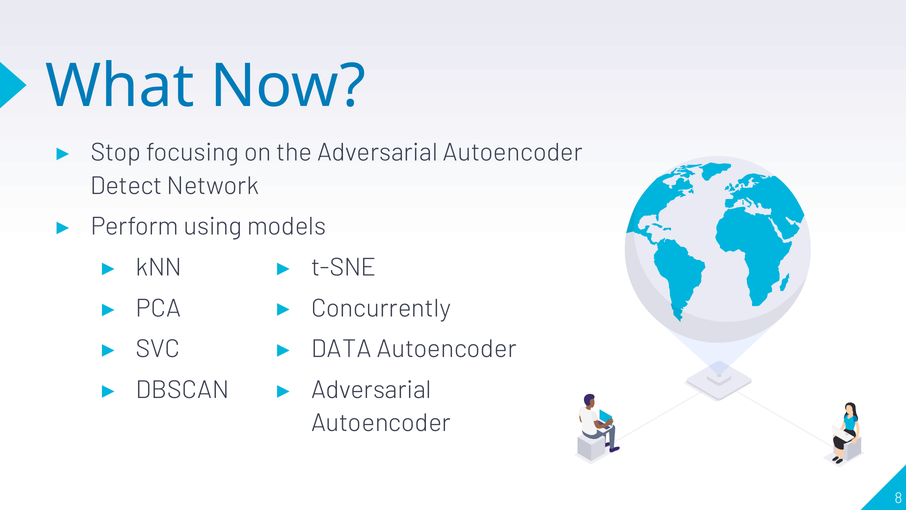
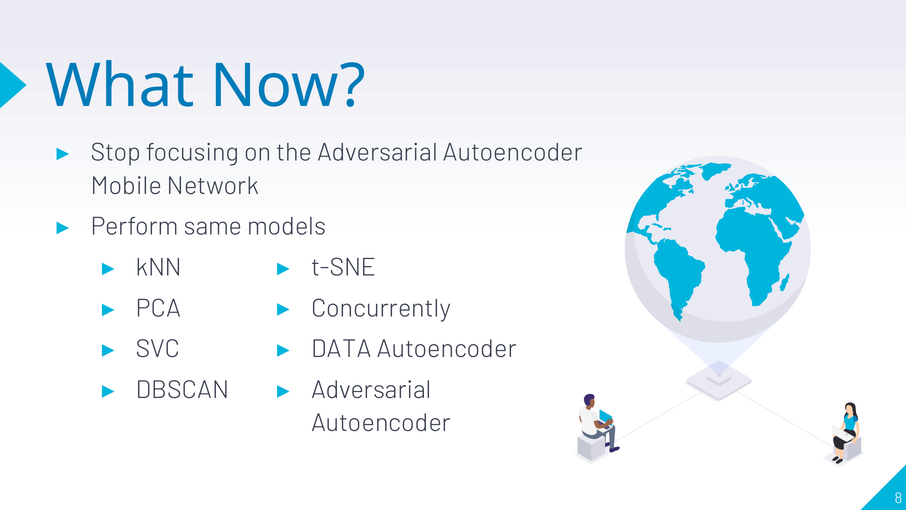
Detect: Detect -> Mobile (126, 186)
using: using -> same (213, 227)
